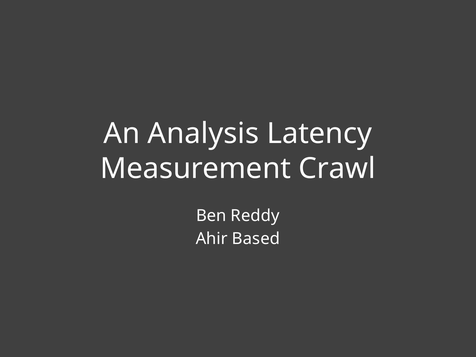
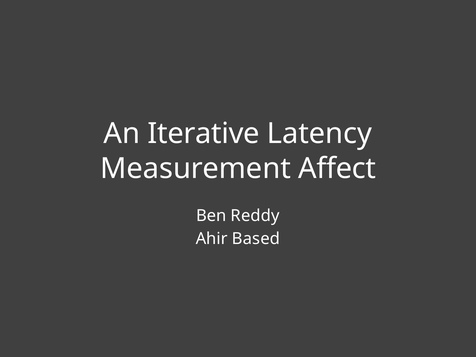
Analysis: Analysis -> Iterative (204, 134)
Crawl: Crawl -> Affect (337, 169)
